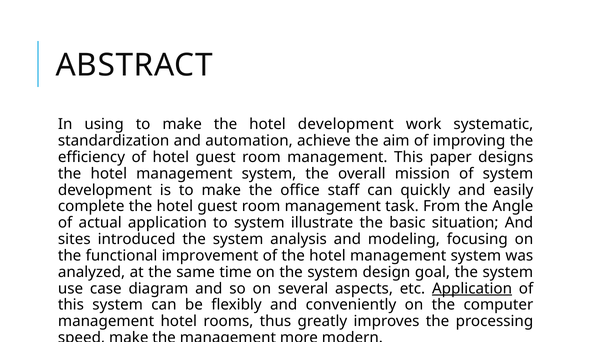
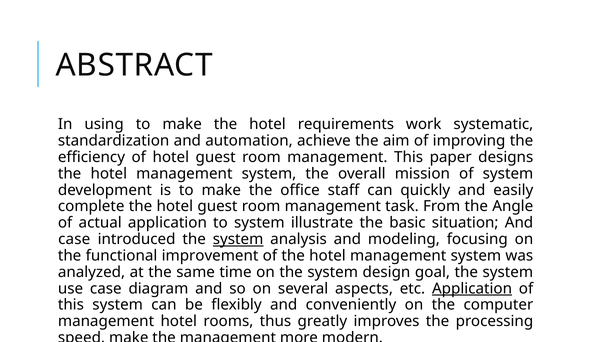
hotel development: development -> requirements (346, 124)
sites: sites -> case (74, 239)
system underline: none -> present (238, 239)
